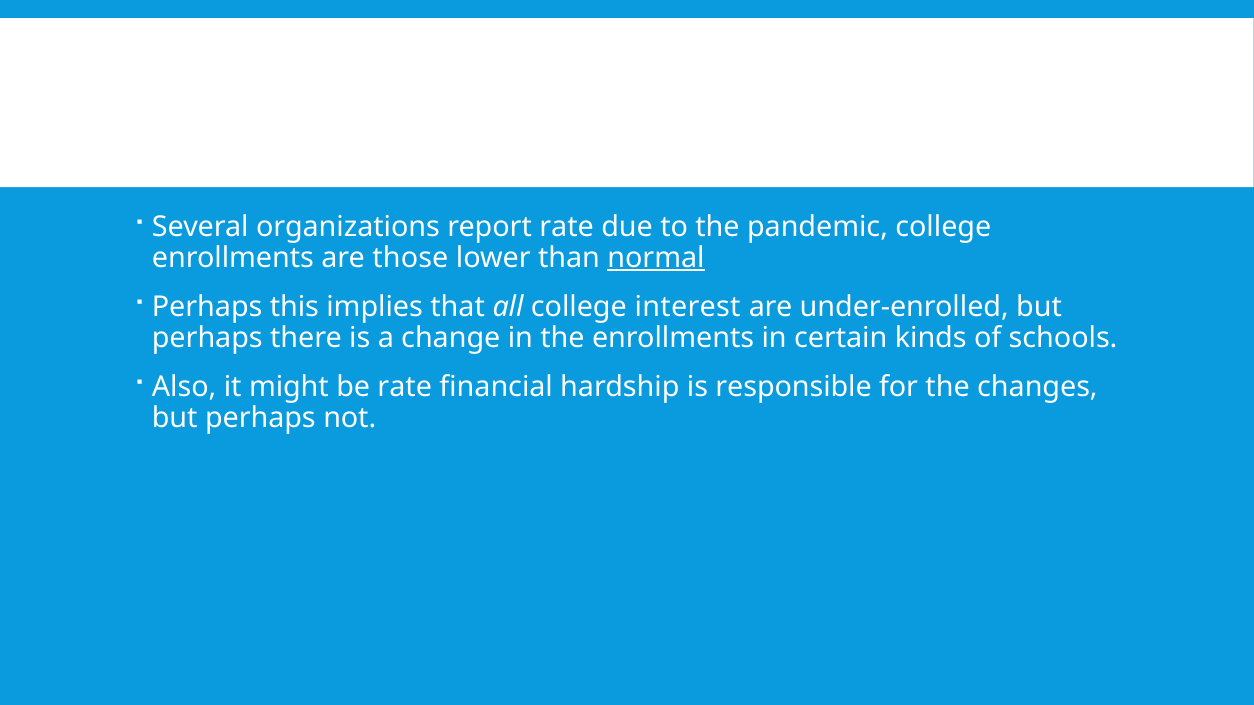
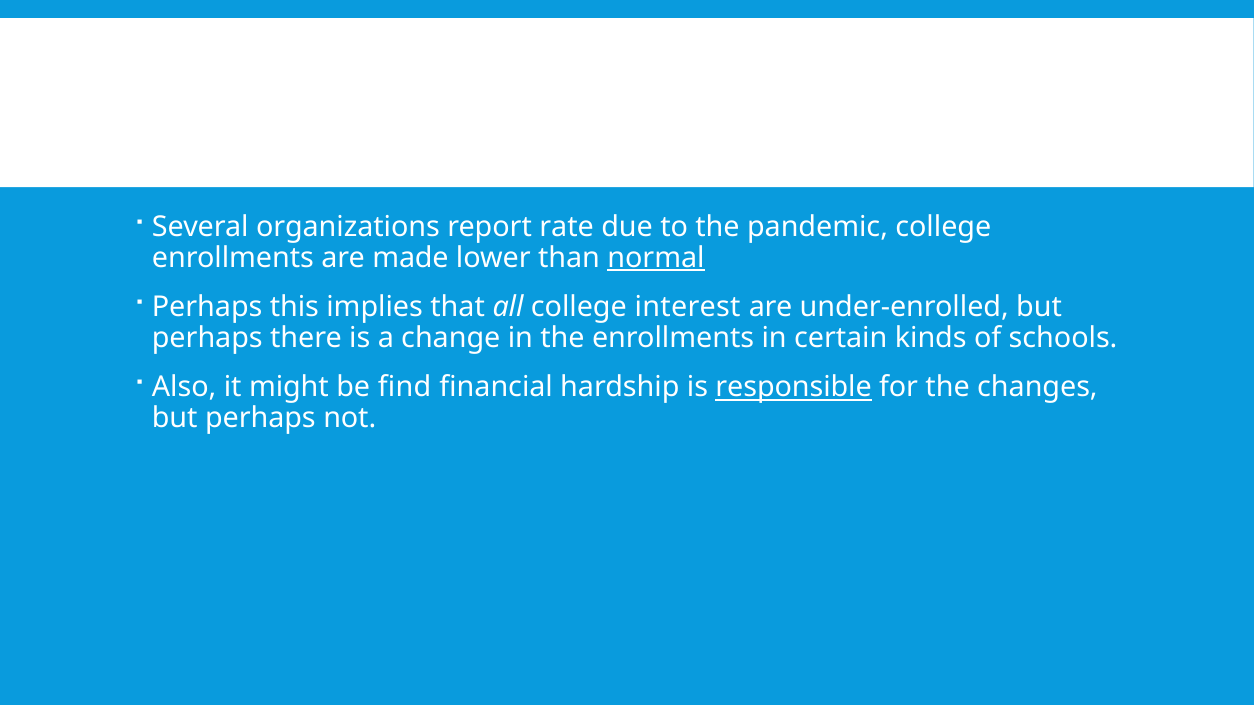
those: those -> made (411, 258)
be rate: rate -> find (405, 388)
responsible underline: none -> present (794, 388)
